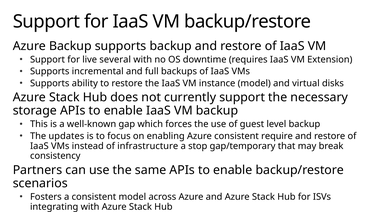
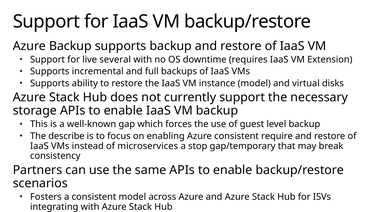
updates: updates -> describe (66, 136)
infrastructure: infrastructure -> microservices (148, 146)
